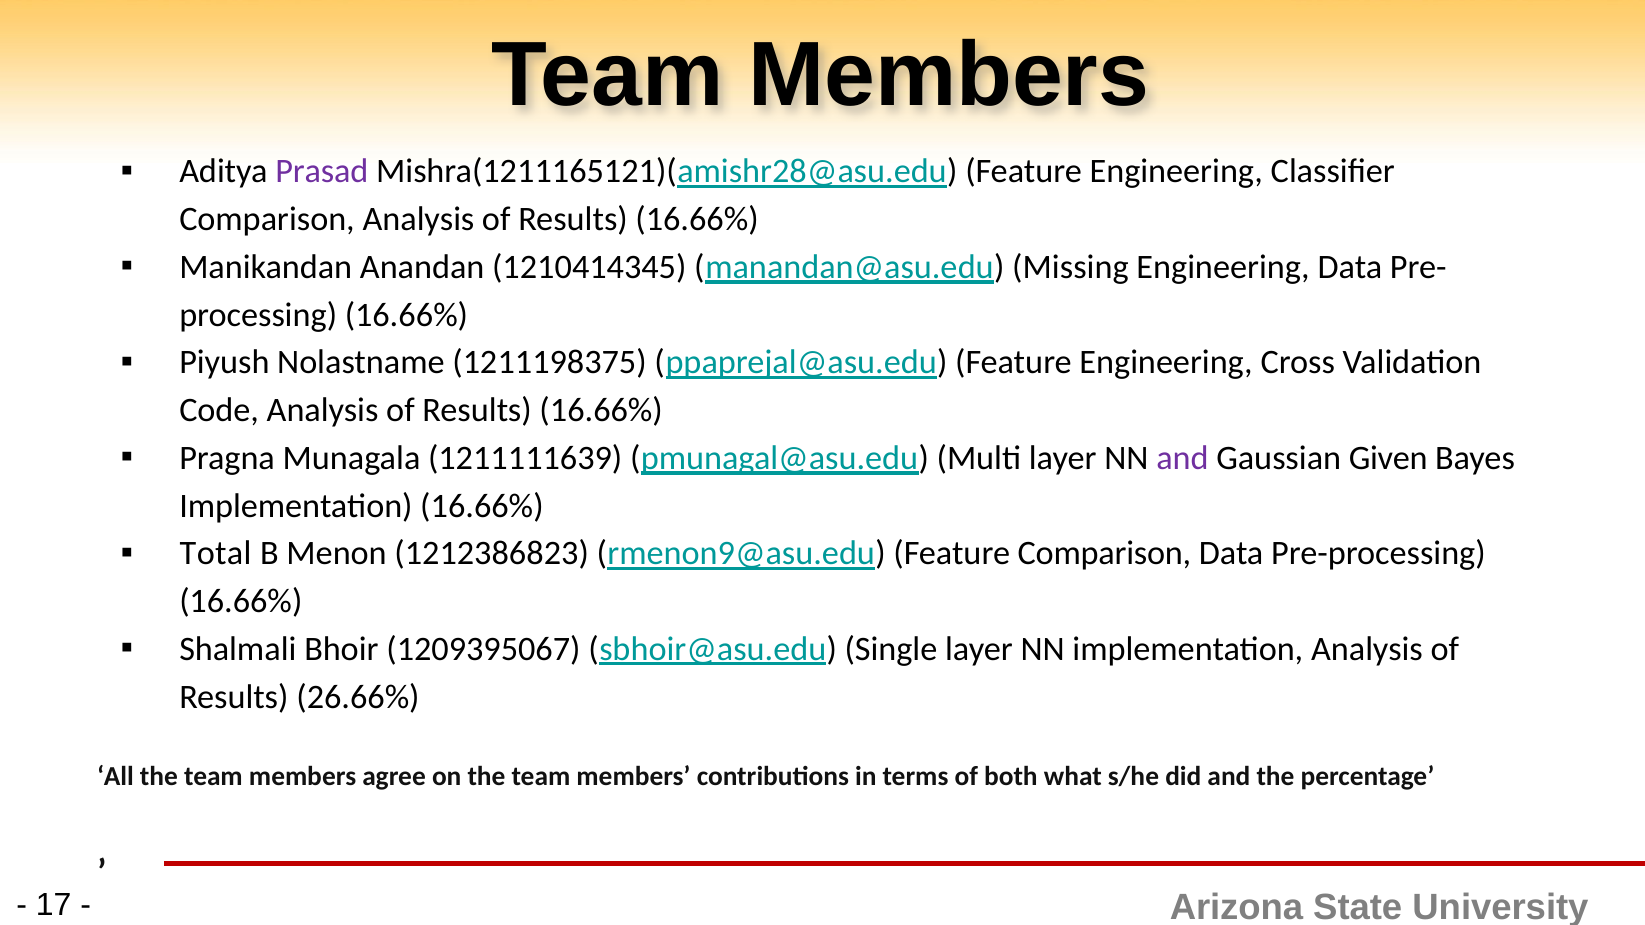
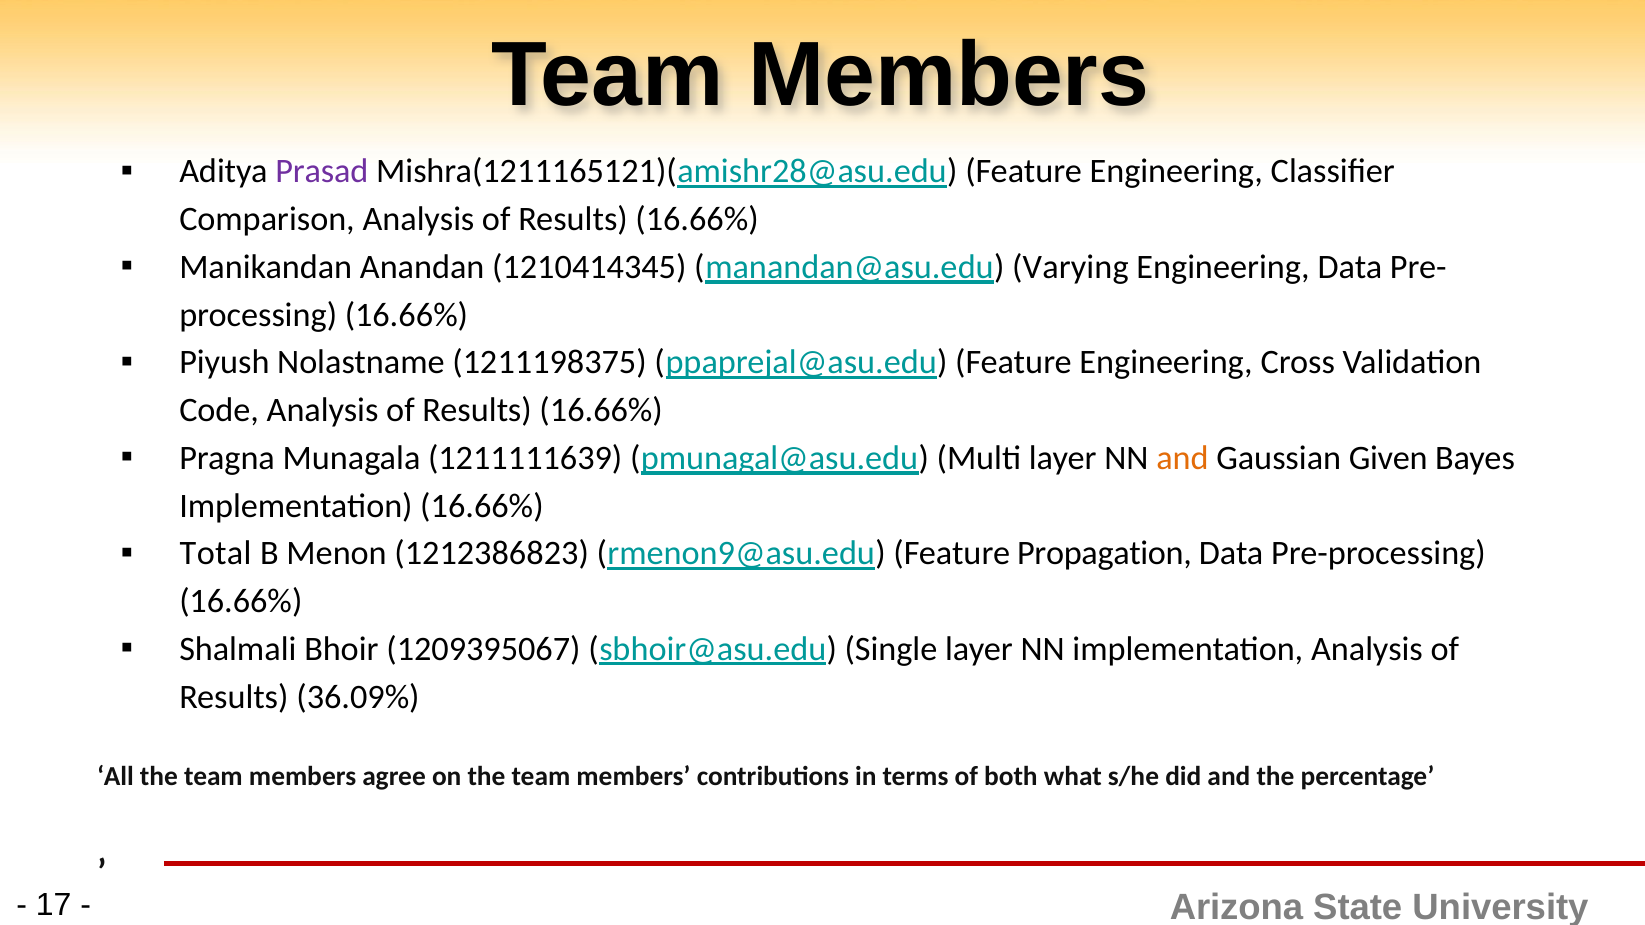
Missing: Missing -> Varying (1070, 267)
and colour: purple -> orange (1182, 458)
Feature Comparison: Comparison -> Propagation (1104, 554)
26.66%: 26.66% -> 36.09% (358, 697)
